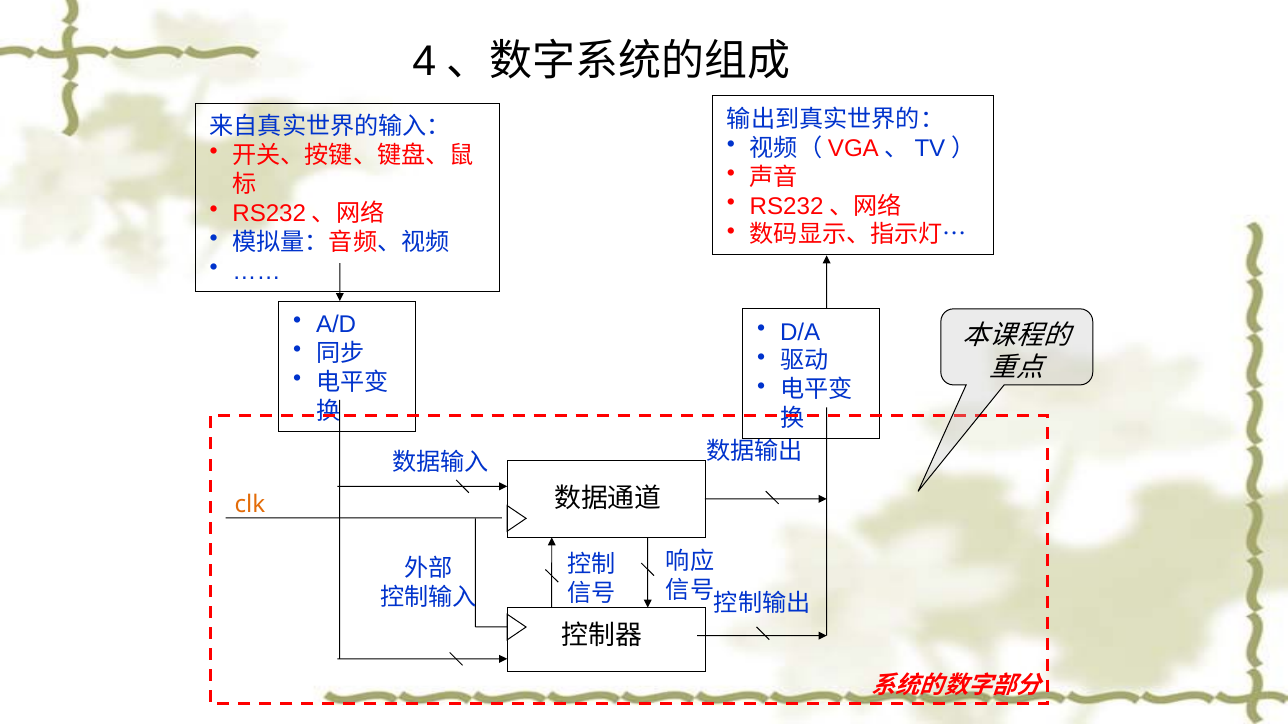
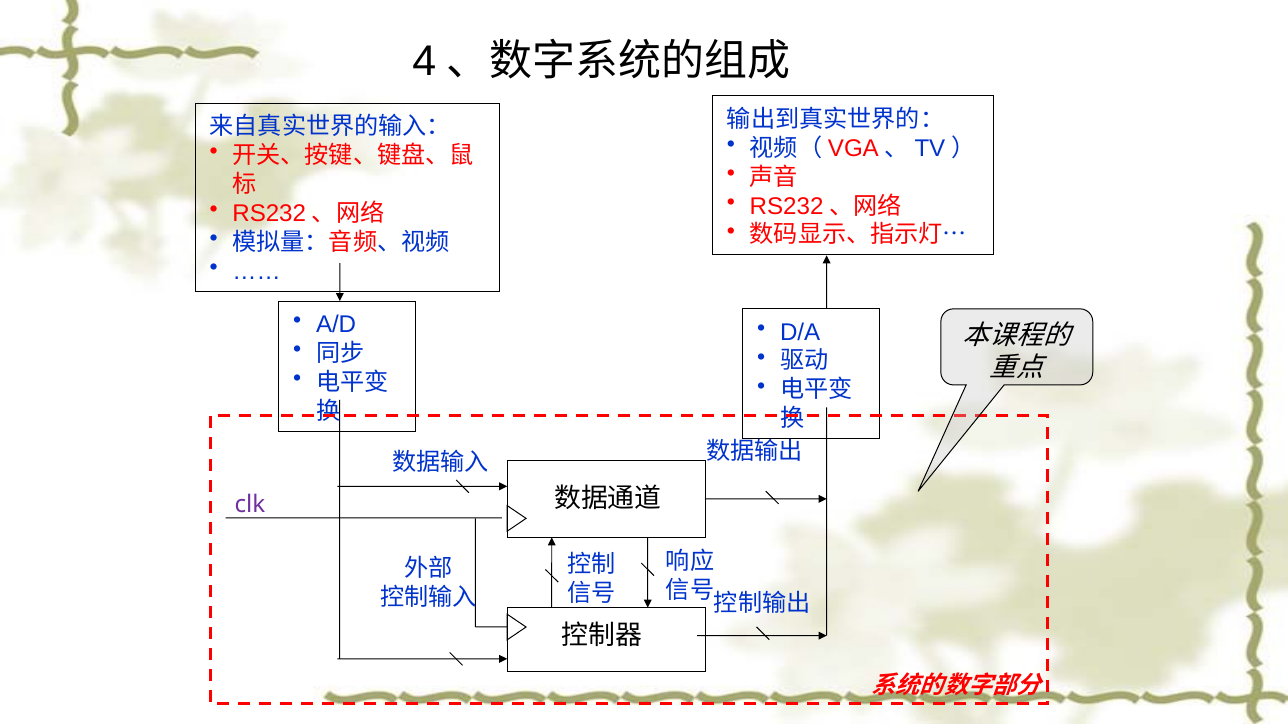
clk colour: orange -> purple (250, 505)
